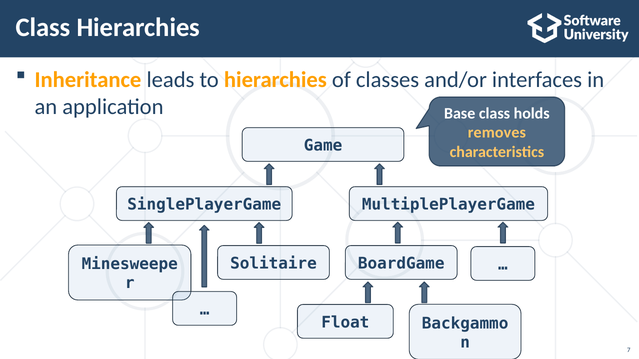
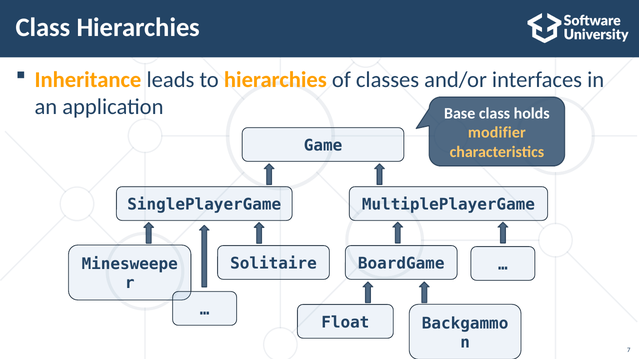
removes: removes -> modifier (497, 133)
